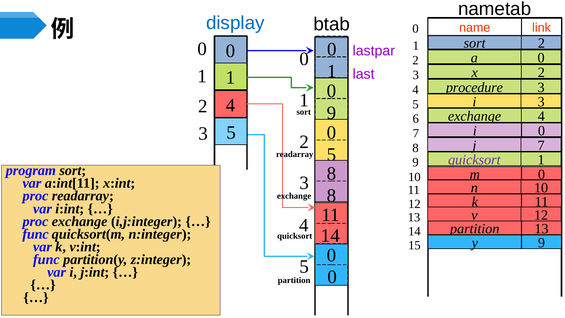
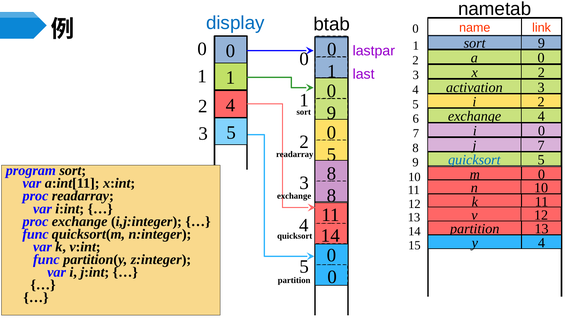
2: 2 -> 9 (541, 43)
procedure: procedure -> activation (474, 87)
3: 3 -> 2 (541, 102)
quicksort colour: purple -> blue (474, 160)
9 1: 1 -> 5 (541, 160)
15 9: 9 -> 4 (542, 243)
